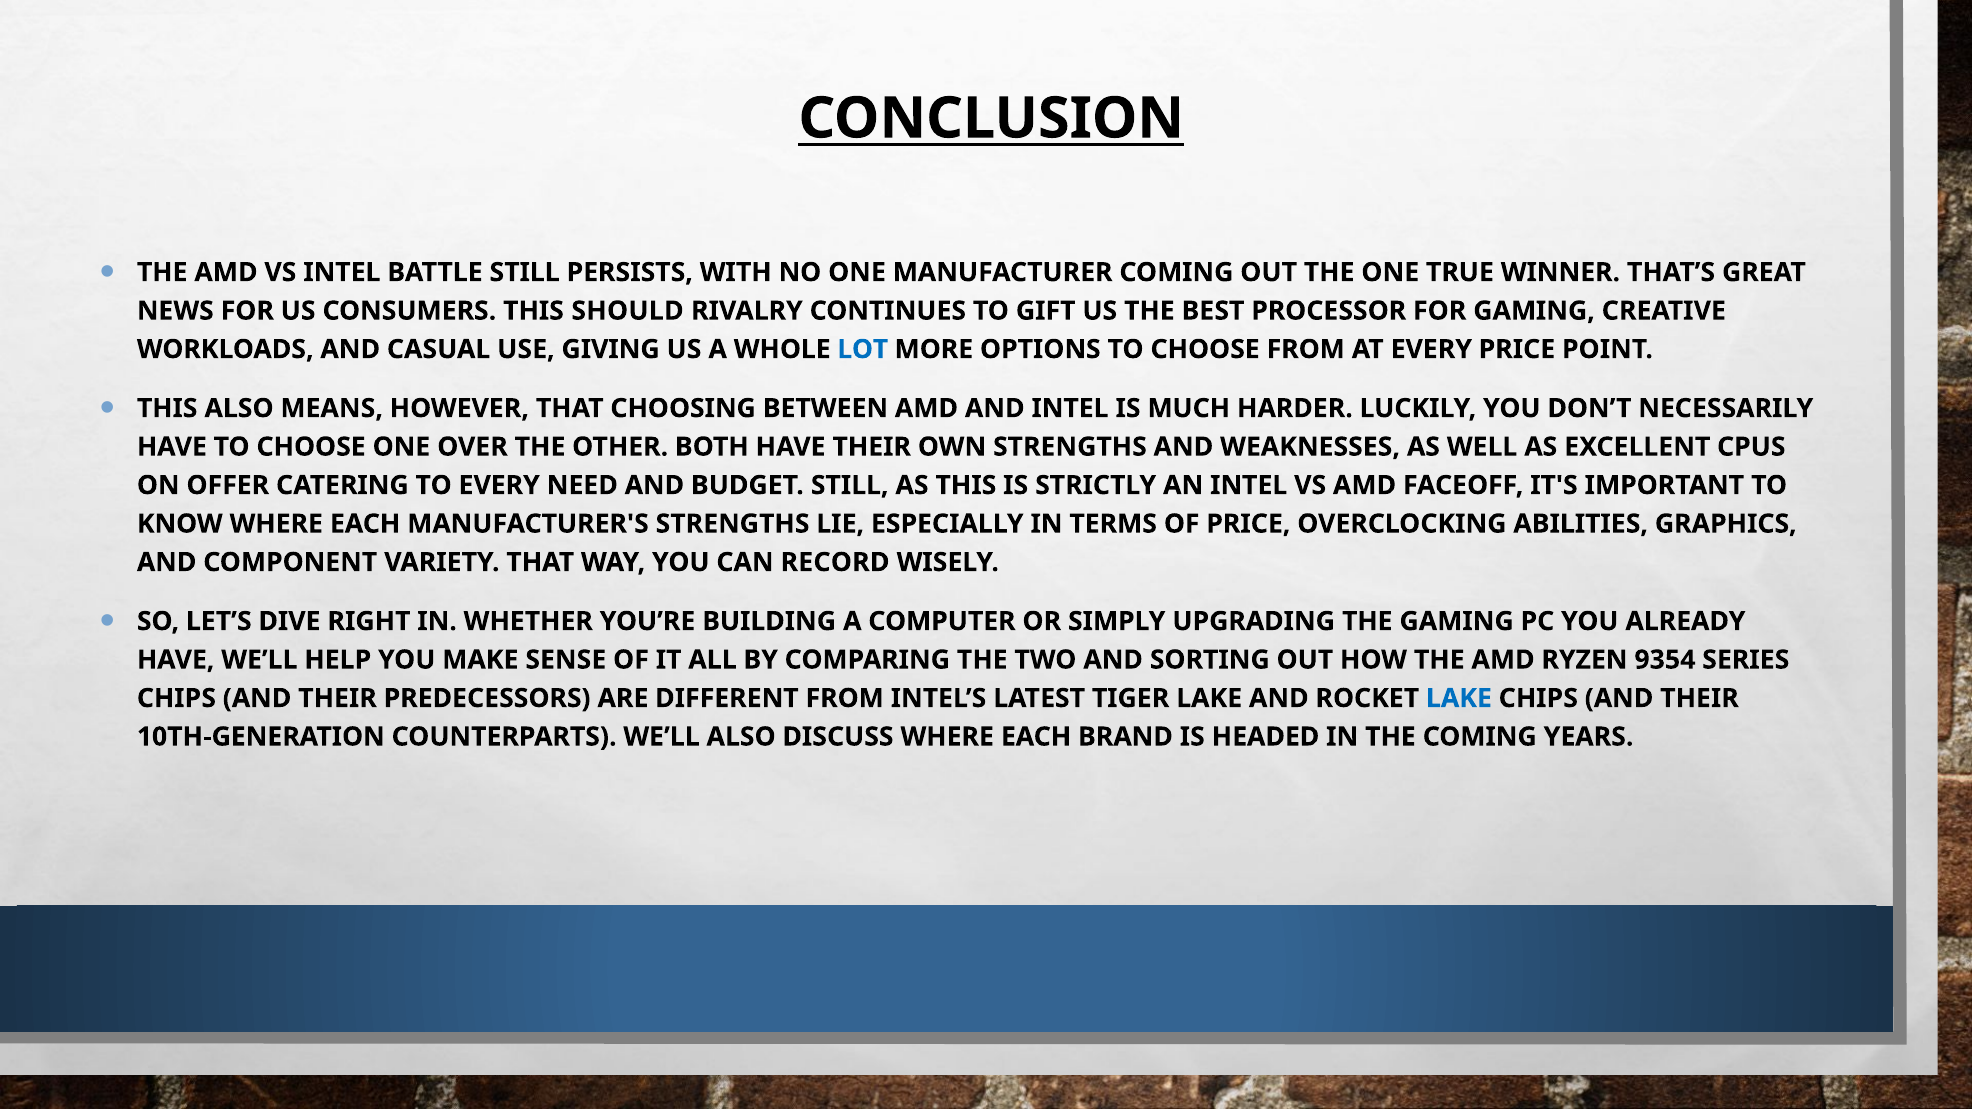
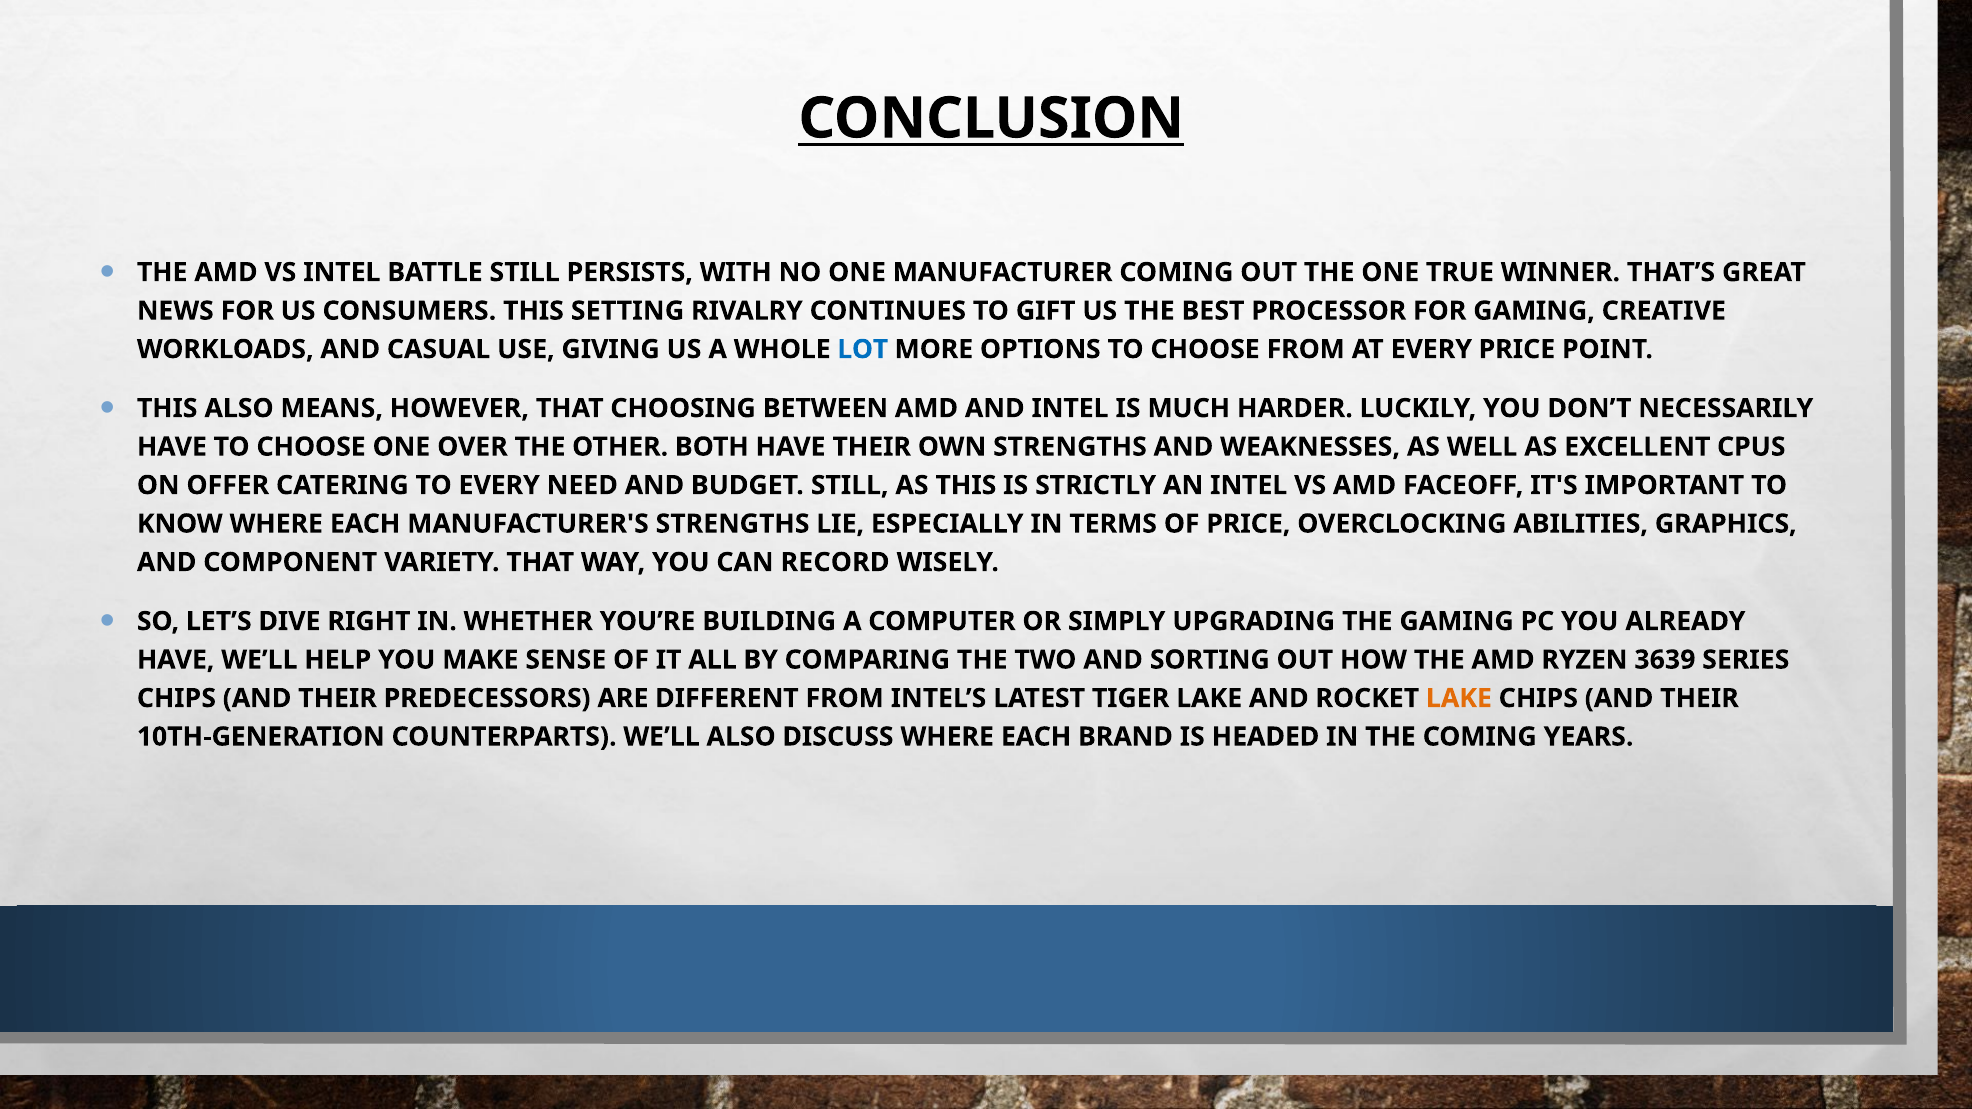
SHOULD: SHOULD -> SETTING (627, 311)
9354: 9354 -> 3639 (1665, 660)
LAKE colour: blue -> orange (1459, 698)
